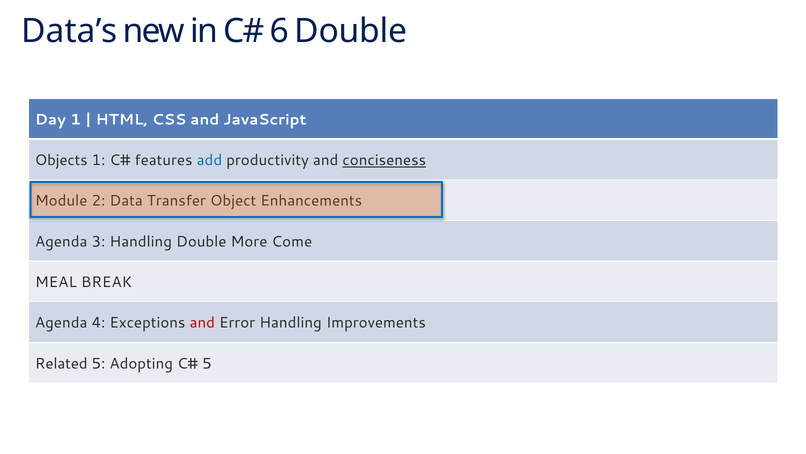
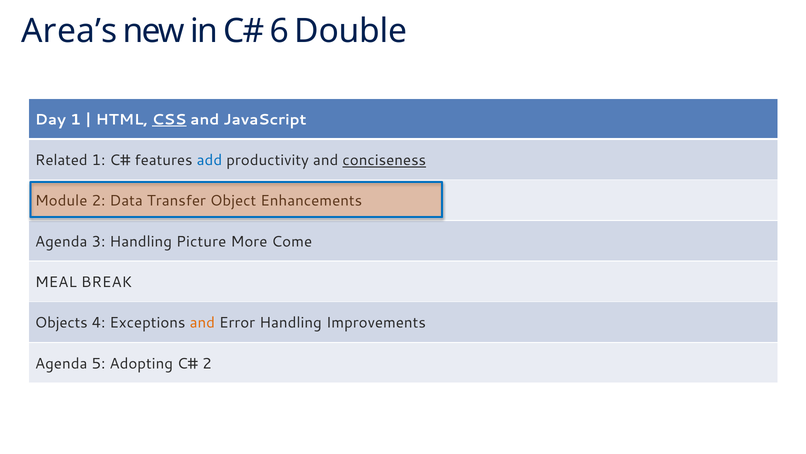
Data’s: Data’s -> Area’s (69, 31)
CSS underline: none -> present (169, 120)
Objects: Objects -> Related (61, 160)
Handling Double: Double -> Picture (201, 241)
Agenda: Agenda -> Objects (61, 323)
and colour: red -> orange (202, 323)
Related: Related -> Agenda (61, 363)
5: 5 -> 2 (207, 363)
